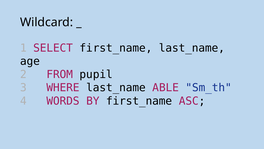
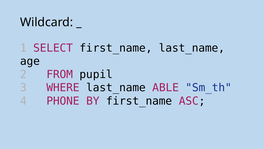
WORDS: WORDS -> PHONE (63, 101)
